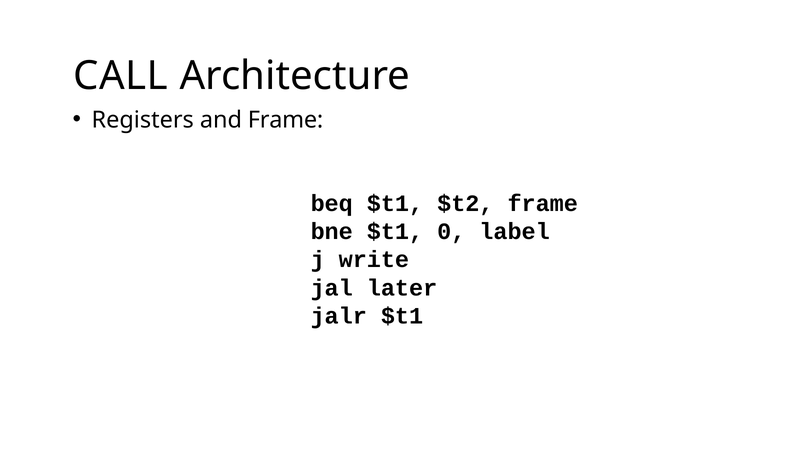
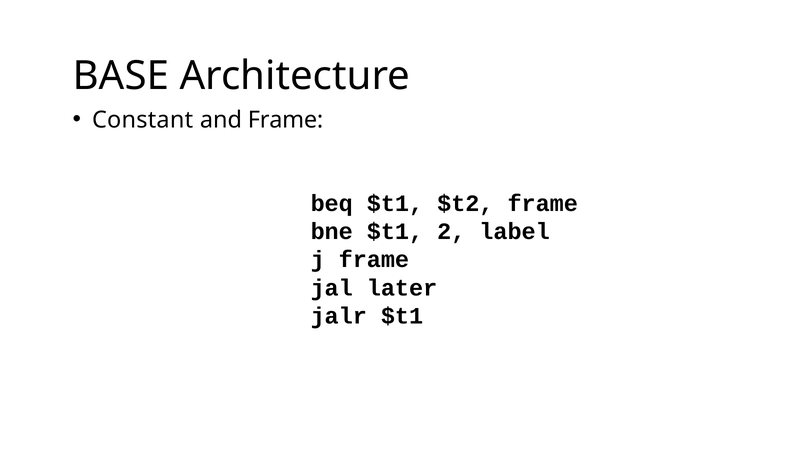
CALL: CALL -> BASE (121, 76)
Registers: Registers -> Constant (143, 120)
0: 0 -> 2 (451, 231)
j write: write -> frame (374, 260)
